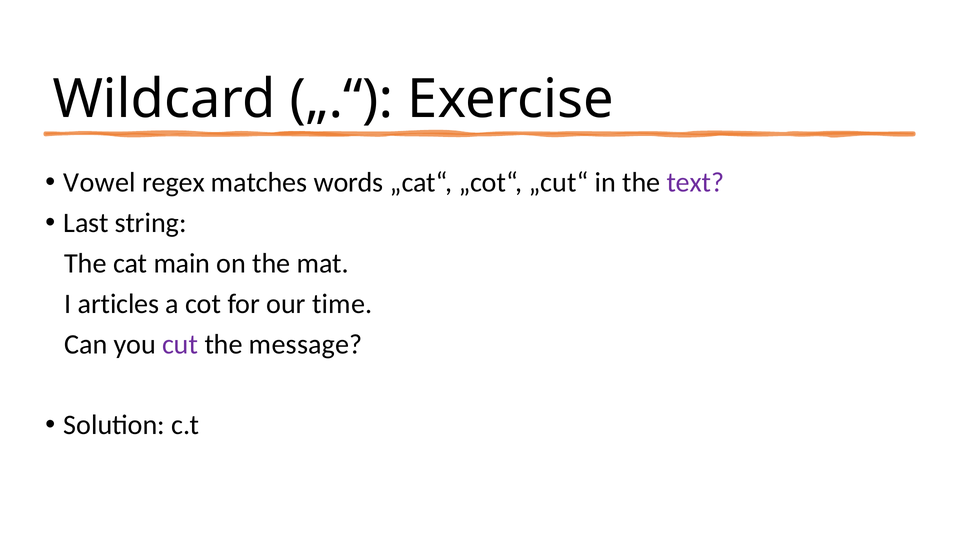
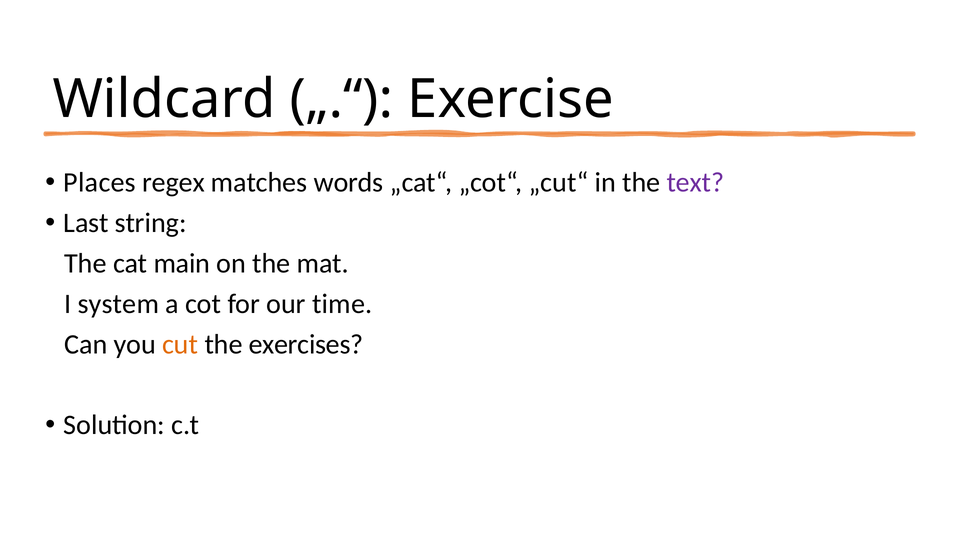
Vowel: Vowel -> Places (100, 183)
articles: articles -> system (118, 304)
cut colour: purple -> orange (180, 344)
message: message -> exercises (306, 344)
